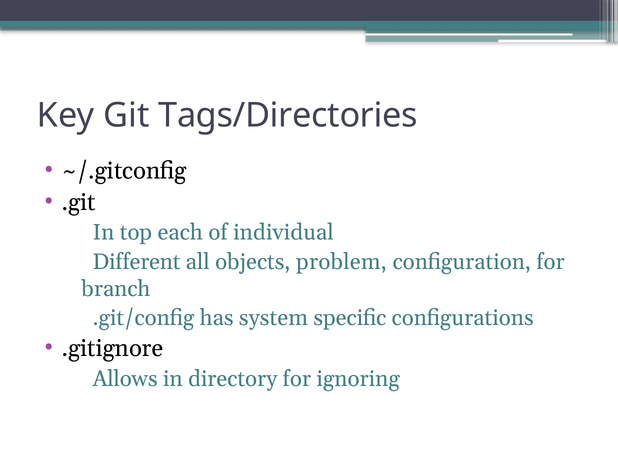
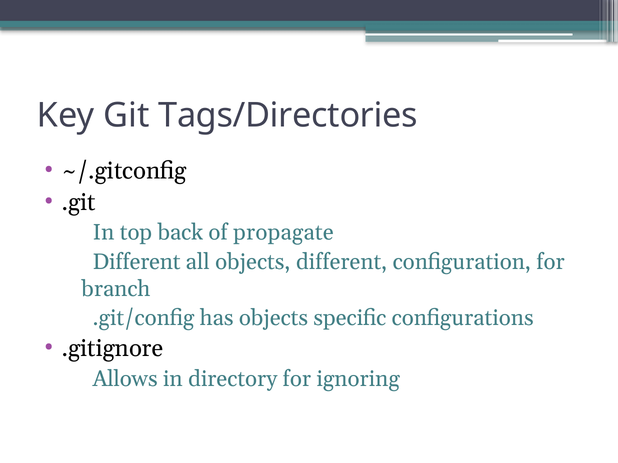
each: each -> back (180, 233)
individual: individual -> propagate (283, 233)
objects problem: problem -> different (342, 262)
has system: system -> objects (274, 318)
